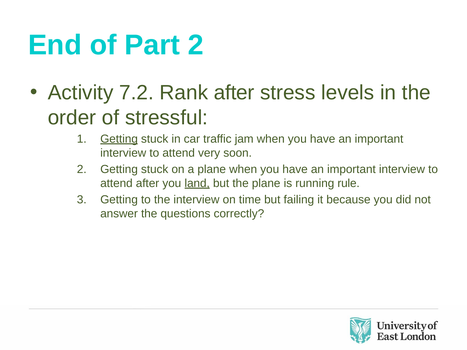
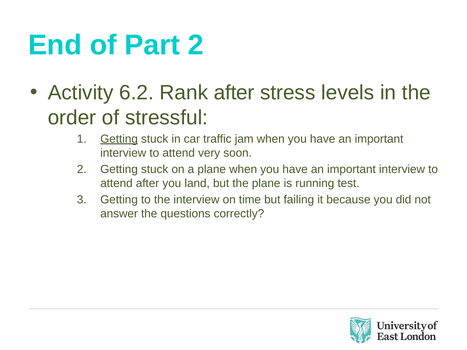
7.2: 7.2 -> 6.2 (136, 93)
land underline: present -> none (197, 183)
rule: rule -> test (348, 183)
